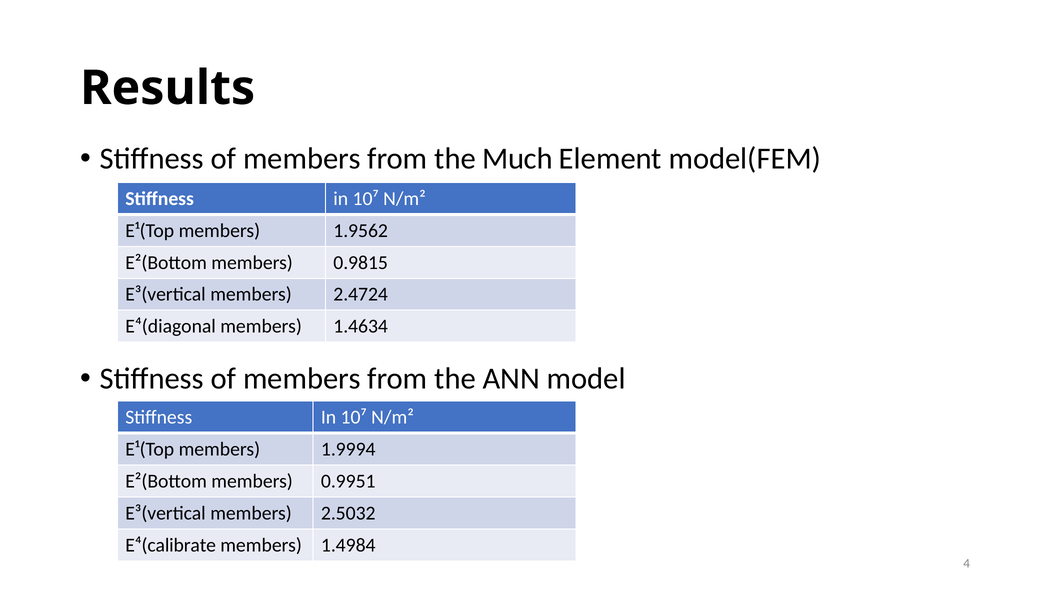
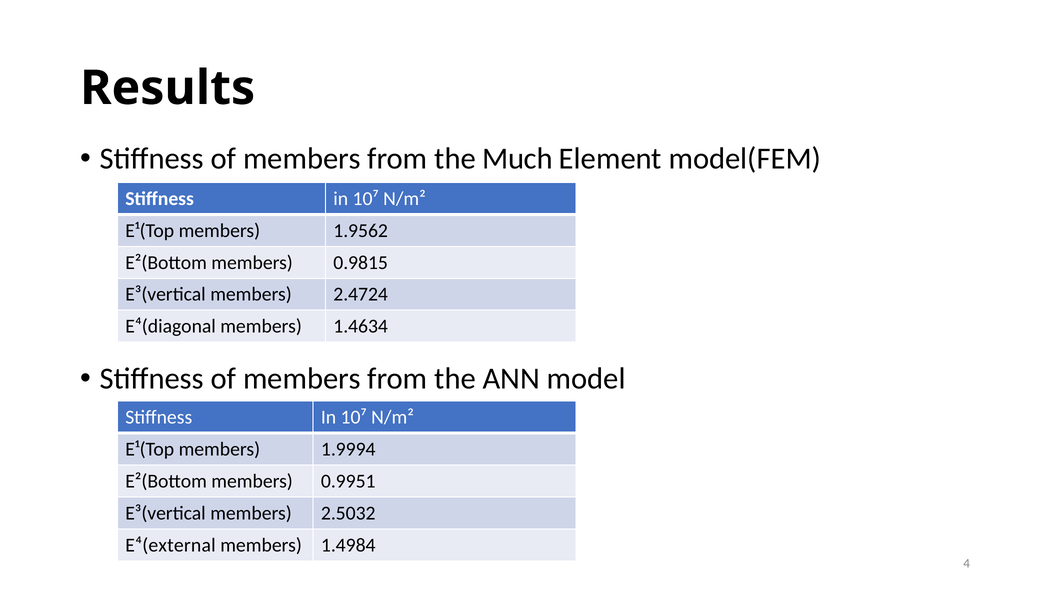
E⁴(calibrate: E⁴(calibrate -> E⁴(external (170, 546)
